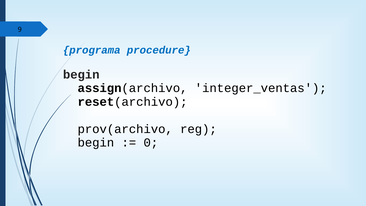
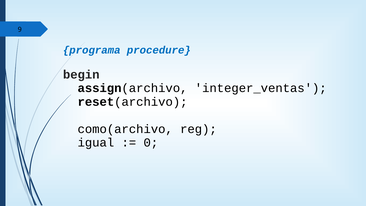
prov(archivo: prov(archivo -> como(archivo (125, 129)
begin: begin -> igual (96, 143)
